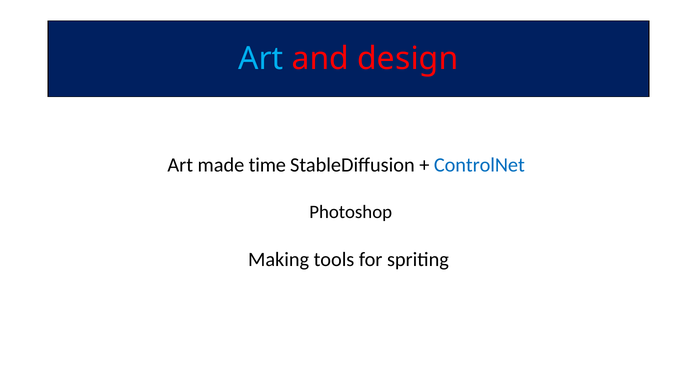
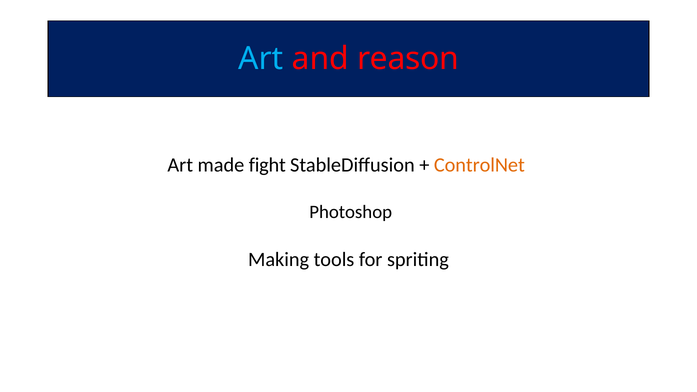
design: design -> reason (408, 59)
time: time -> fight (267, 165)
ControlNet colour: blue -> orange (479, 165)
